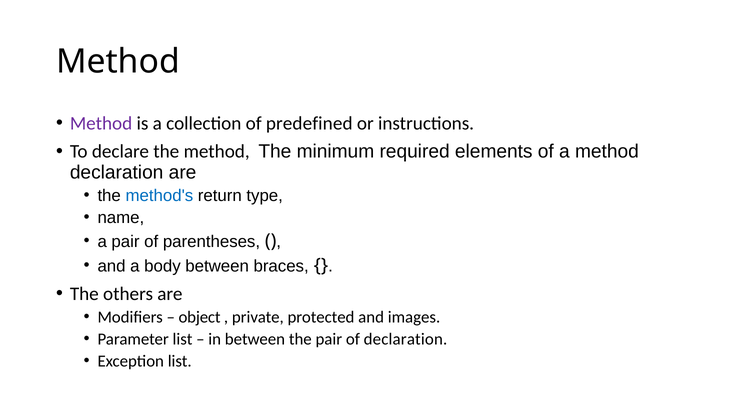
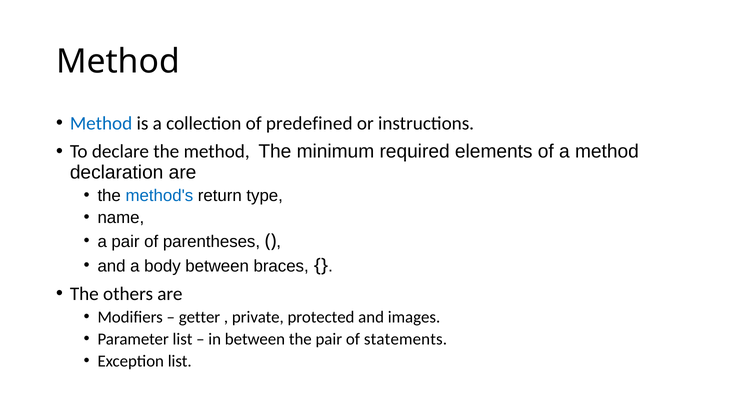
Method colour: purple -> blue (101, 123)
object: object -> getter (200, 317)
of declaration: declaration -> statements (405, 339)
